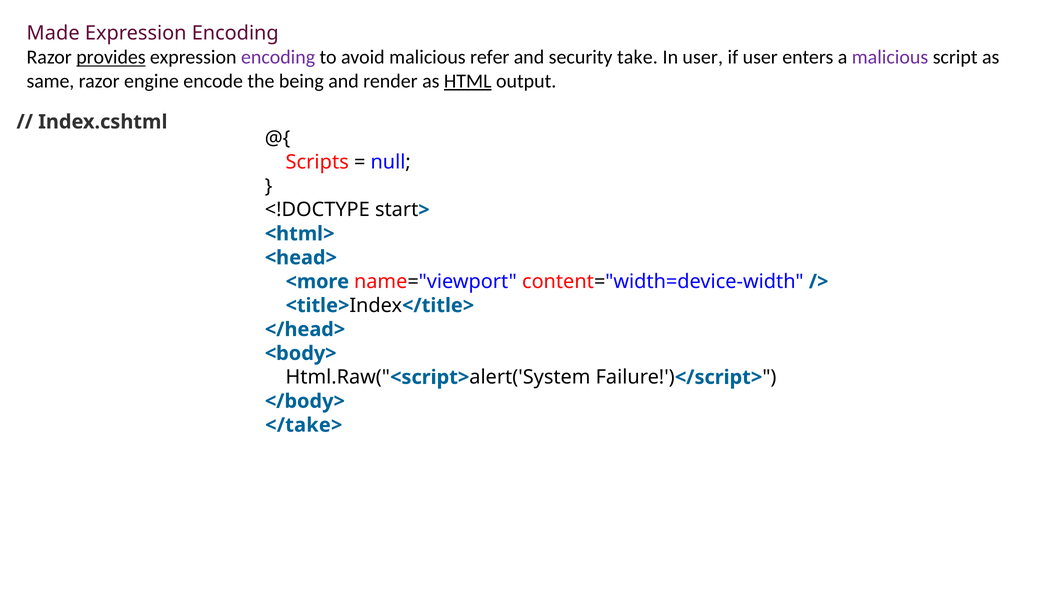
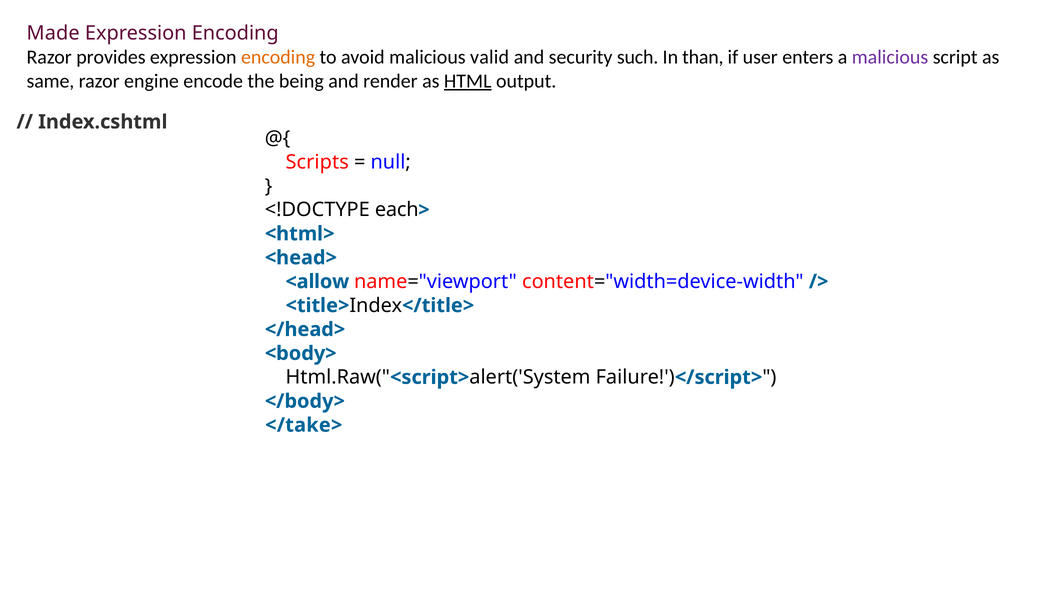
provides underline: present -> none (111, 57)
encoding colour: purple -> orange (278, 57)
refer: refer -> valid (490, 57)
take: take -> such (638, 57)
In user: user -> than (703, 57)
start: start -> each (397, 210)
<more: <more -> <allow (317, 282)
